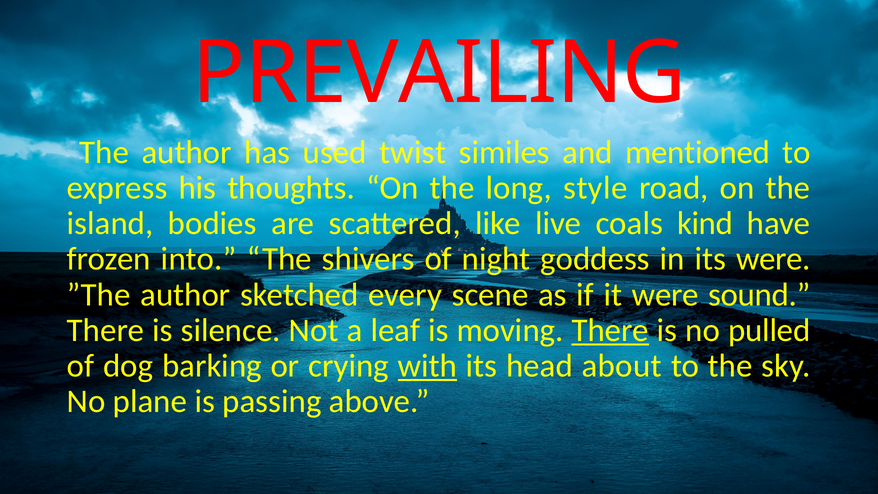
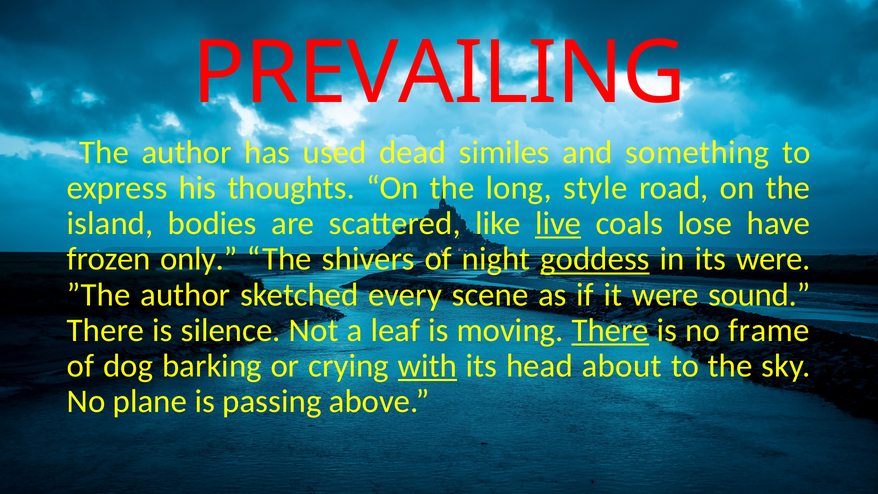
twist: twist -> dead (413, 152)
mentioned: mentioned -> something (697, 152)
live underline: none -> present (558, 223)
kind: kind -> lose (705, 223)
into: into -> only (199, 259)
goddess underline: none -> present (595, 259)
pulled: pulled -> frame (769, 330)
